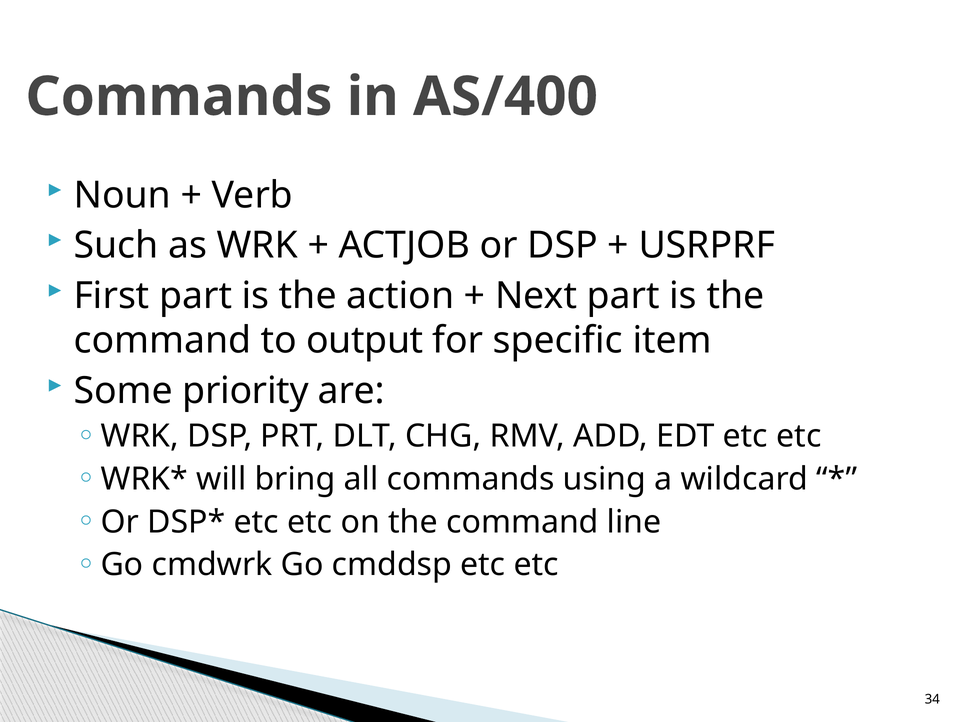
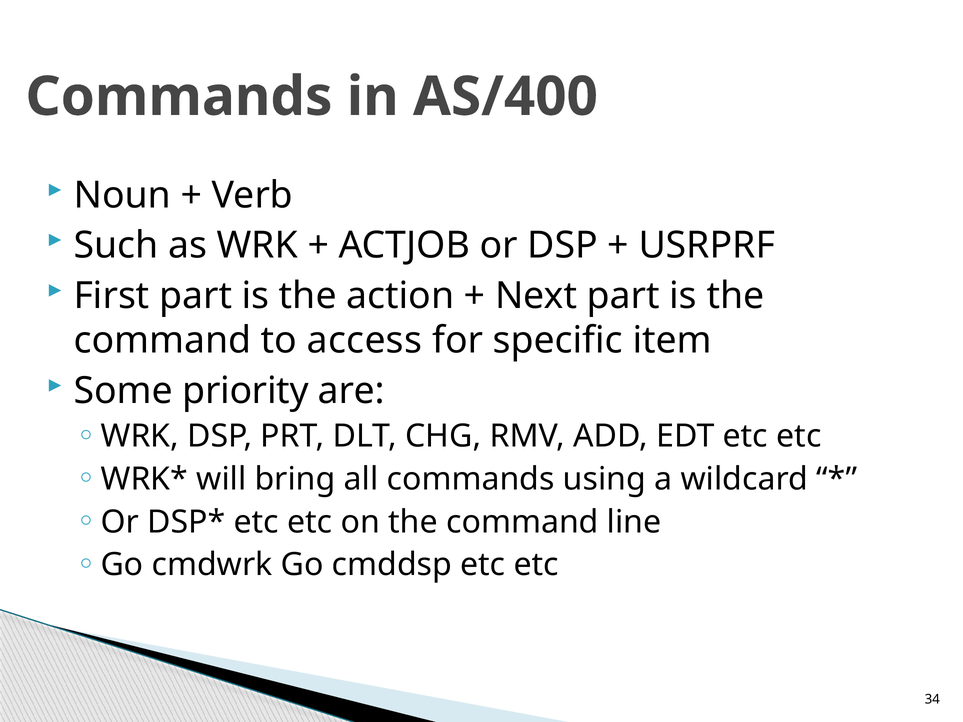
output: output -> access (364, 341)
